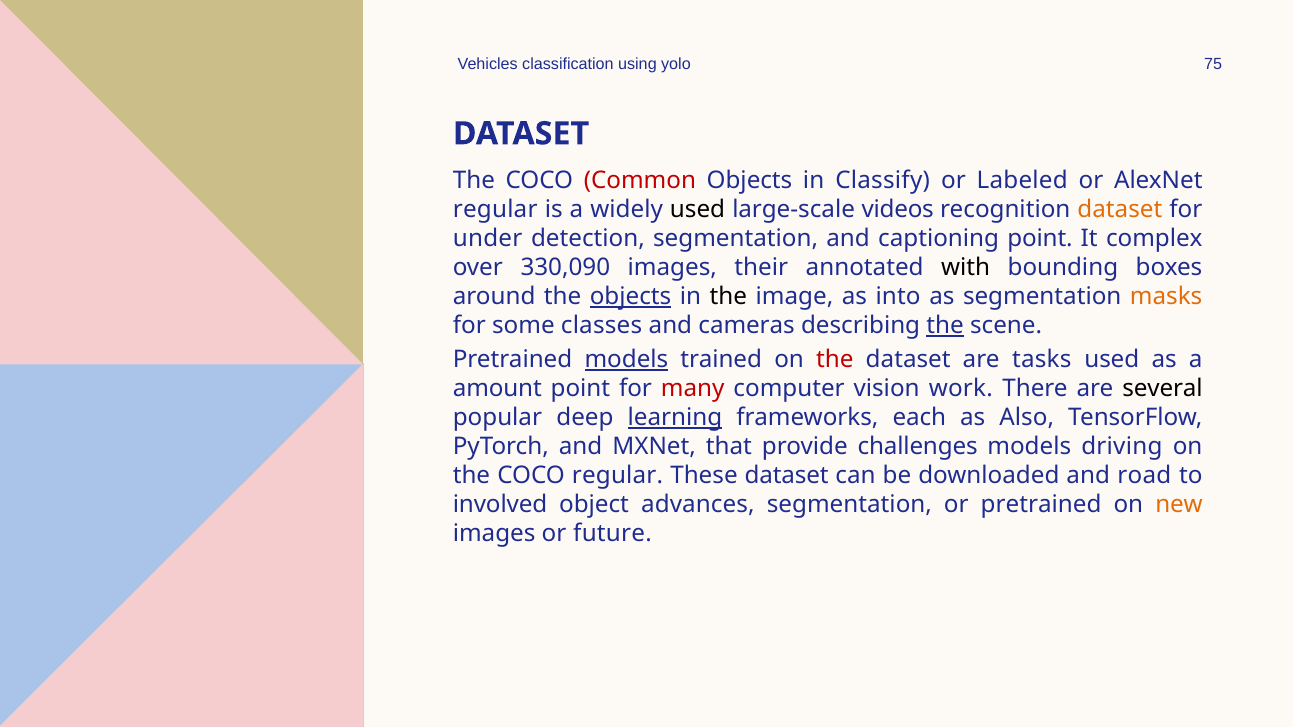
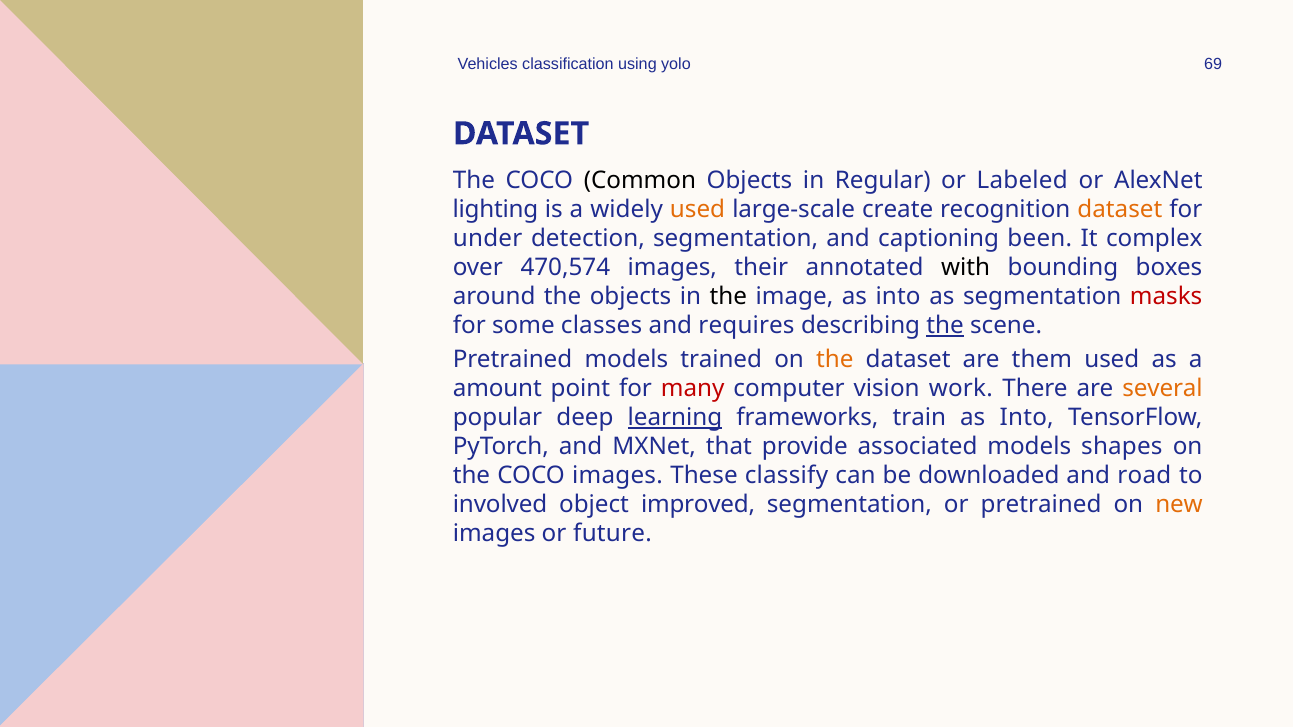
75: 75 -> 69 (1213, 64)
Common colour: red -> black (640, 180)
Classify: Classify -> Regular (883, 180)
regular: regular -> lighting (495, 209)
used colour: black -> orange (698, 209)
videos: videos -> create (898, 209)
captioning point: point -> been (1040, 238)
330,090: 330,090 -> 470,574 (565, 267)
objects underline: present -> none (631, 297)
masks colour: orange -> red (1166, 297)
cameras: cameras -> requires (747, 326)
models underline: present -> none (626, 360)
the colour: red -> orange (835, 360)
tasks: tasks -> them (1042, 360)
several colour: black -> orange (1162, 389)
each: each -> train (919, 418)
Also: Also -> Into (1027, 418)
challenges: challenges -> associated (918, 447)
driving: driving -> shapes (1122, 447)
COCO regular: regular -> images (617, 476)
These dataset: dataset -> classify (786, 476)
advances: advances -> improved (698, 505)
